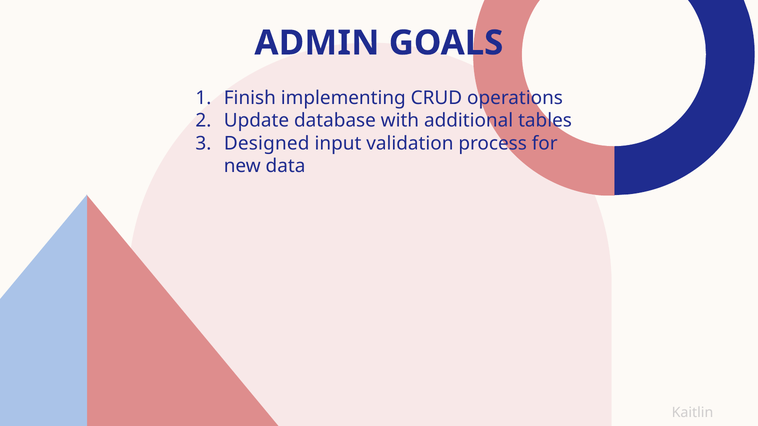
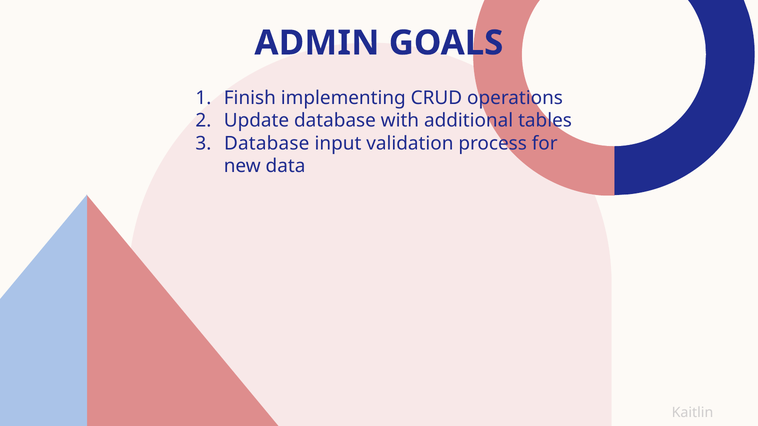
Designed: Designed -> Database (267, 143)
